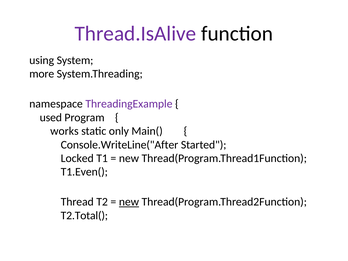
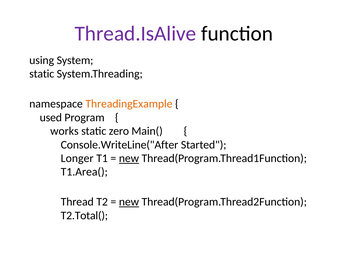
more: more -> static (42, 74)
ThreadingExample colour: purple -> orange (129, 104)
only: only -> zero (119, 131)
Locked: Locked -> Longer (77, 158)
new underline: none -> present (129, 158)
T1.Even(: T1.Even( -> T1.Area( (84, 172)
